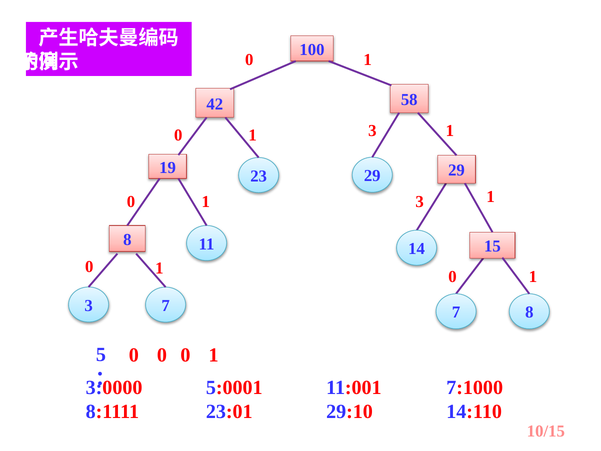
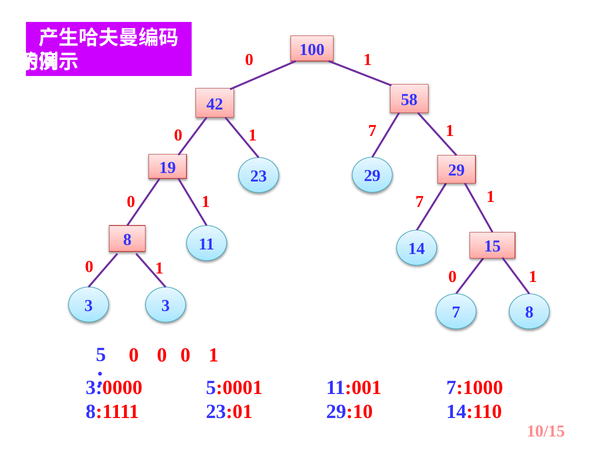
0 3: 3 -> 7 (372, 131)
1 3: 3 -> 7 (420, 202)
3 7: 7 -> 3 (166, 306)
